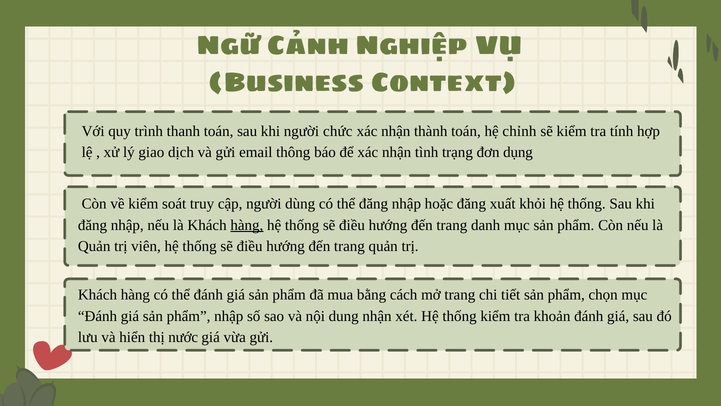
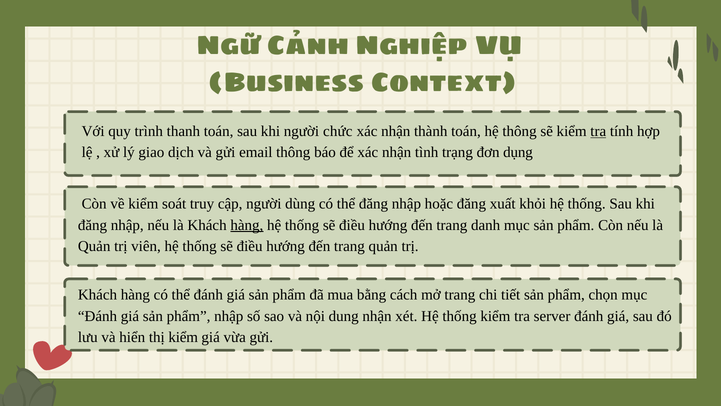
hệ chỉnh: chỉnh -> thông (520, 131)
tra underline: none -> present (598, 131)
khoản: khoản -> server (552, 316)
thị nước: nước -> kiểm (183, 337)
